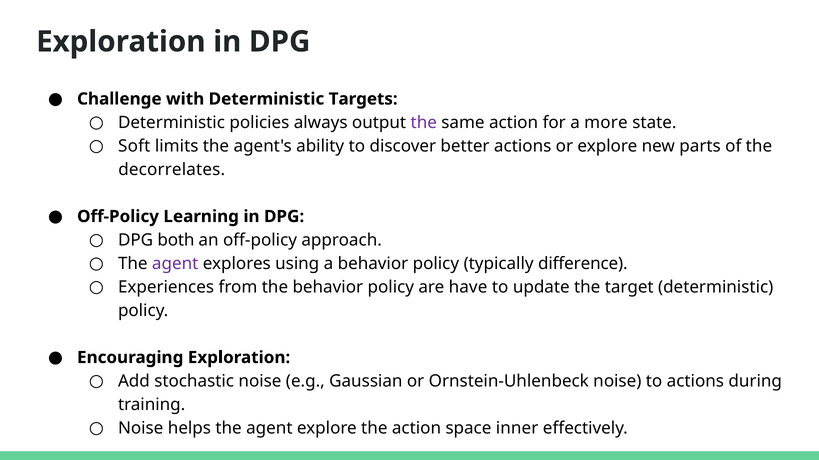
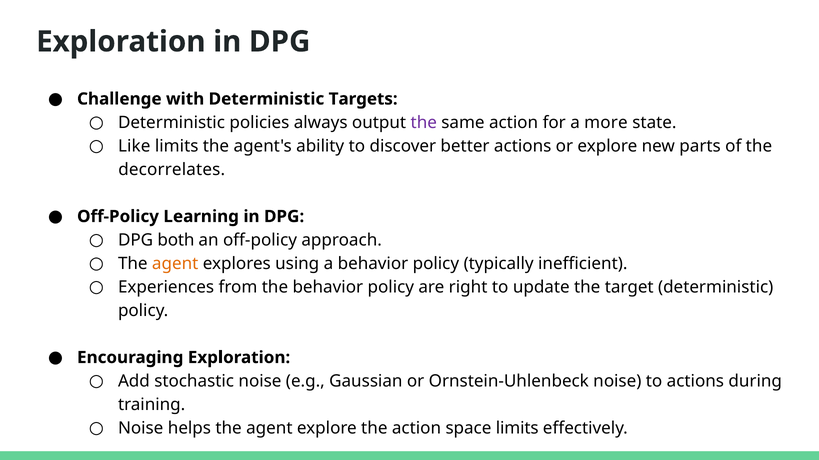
Soft: Soft -> Like (134, 146)
agent colour: purple -> orange (175, 264)
difference: difference -> inefficient (583, 264)
have: have -> right (468, 287)
space inner: inner -> limits (517, 429)
